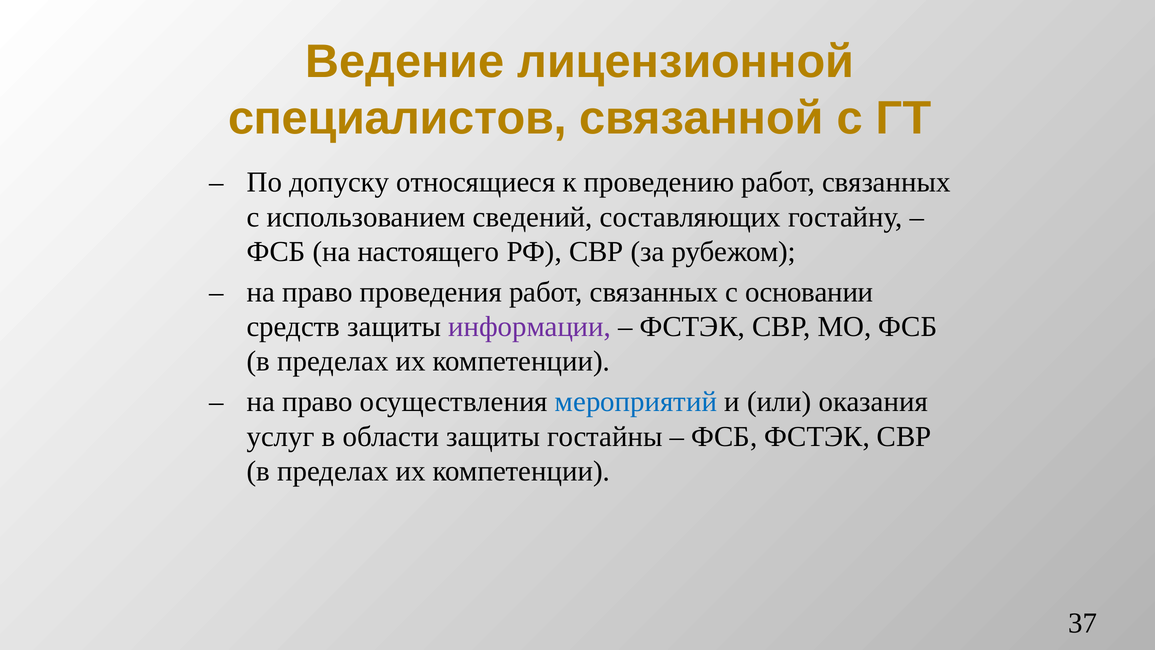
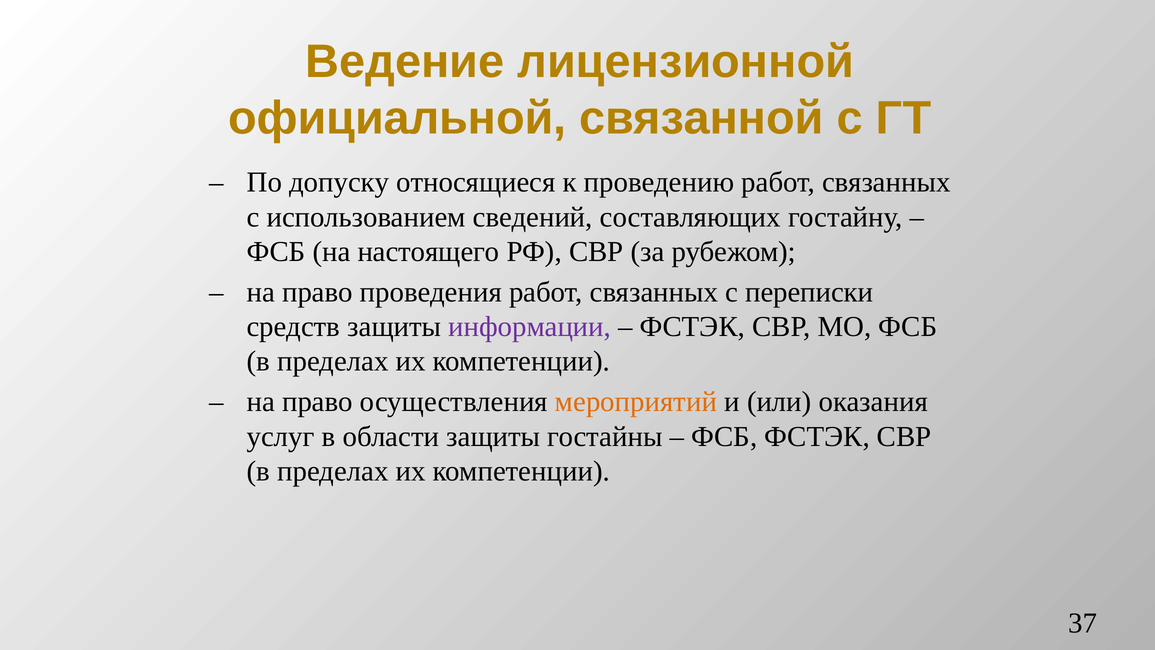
специалистов: специалистов -> официальной (397, 118)
основании: основании -> переписки (809, 292)
мероприятий colour: blue -> orange (636, 402)
